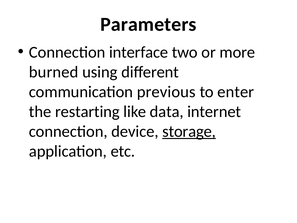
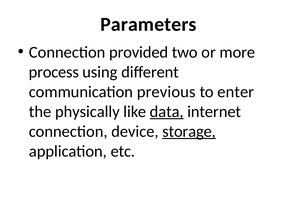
interface: interface -> provided (139, 52)
burned: burned -> process (54, 72)
restarting: restarting -> physically (87, 111)
data underline: none -> present (167, 111)
